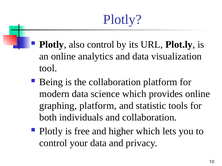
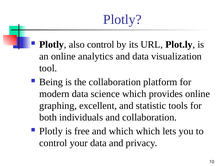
graphing platform: platform -> excellent (98, 106)
and higher: higher -> which (121, 132)
